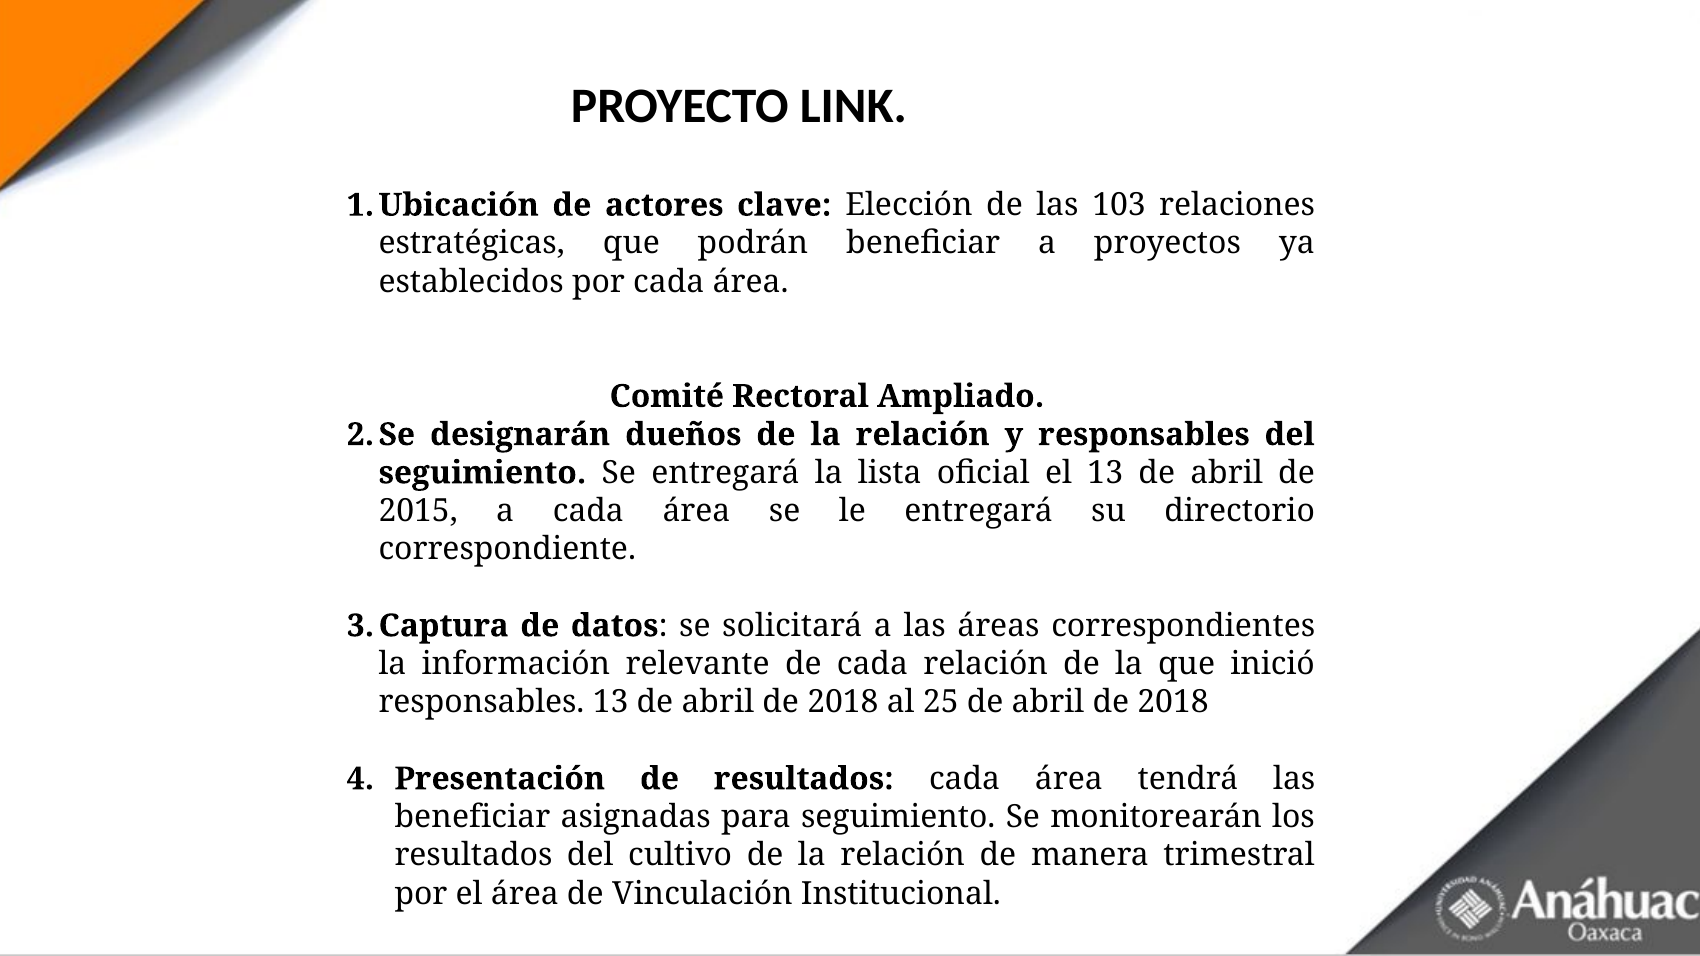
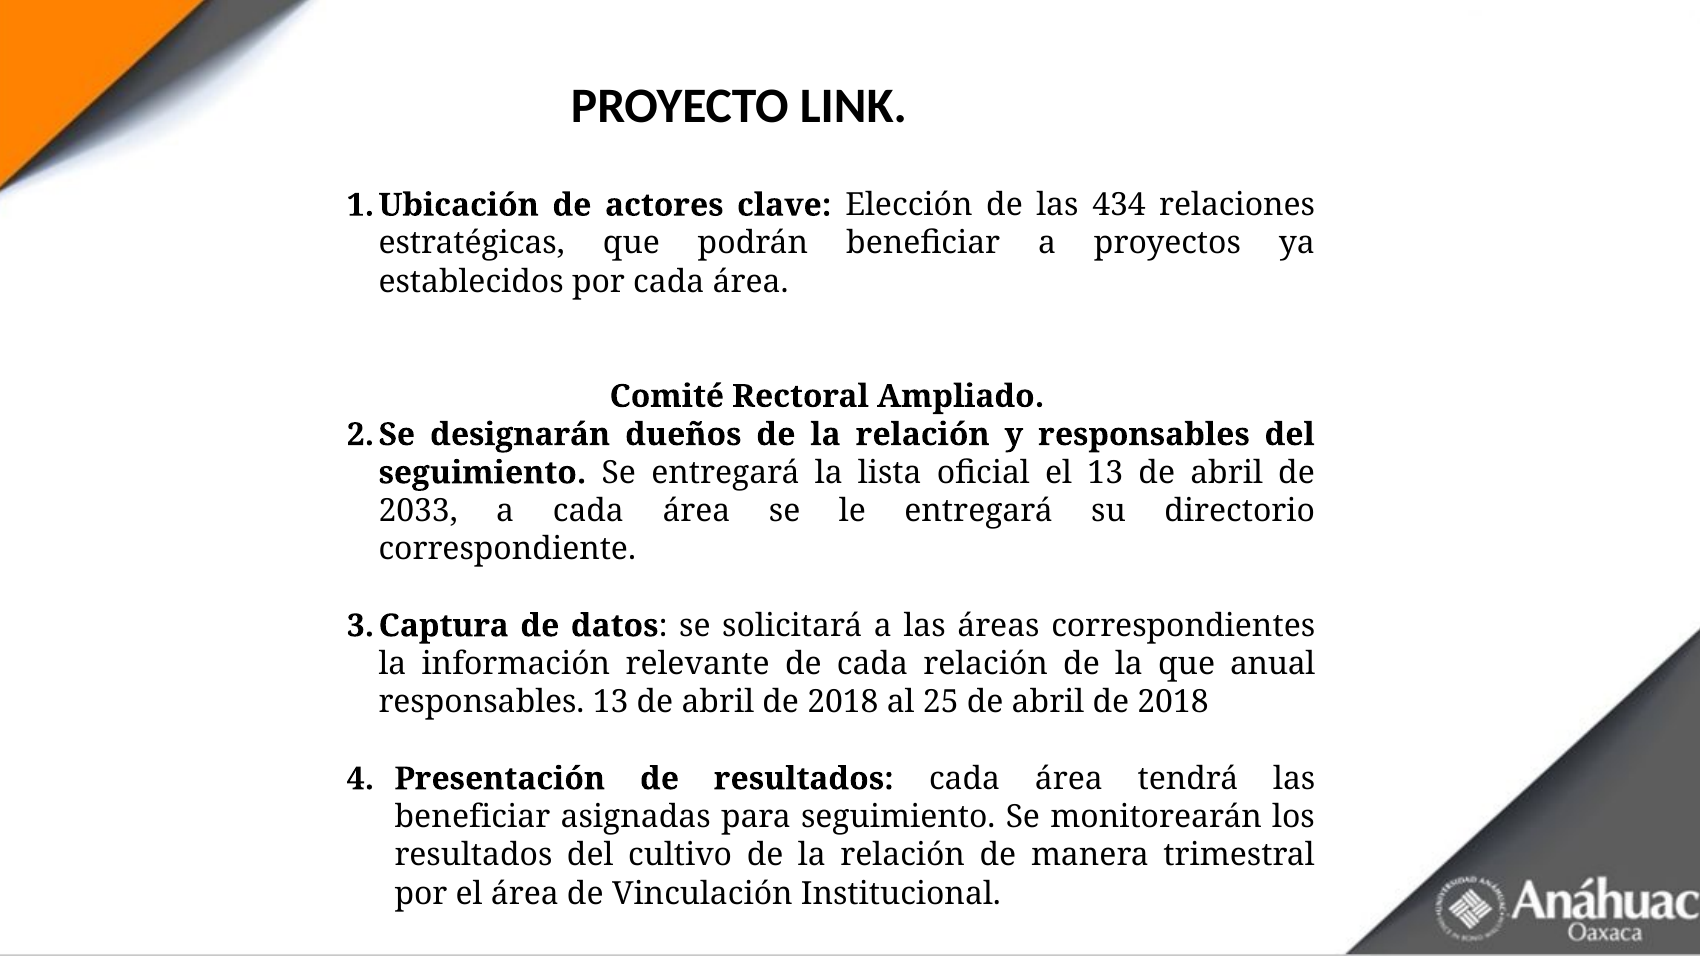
103: 103 -> 434 (1119, 205)
2015: 2015 -> 2033 (418, 511)
inició: inició -> anual (1273, 664)
